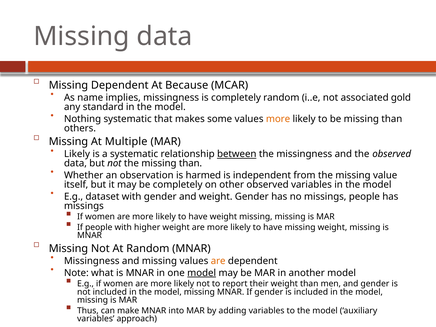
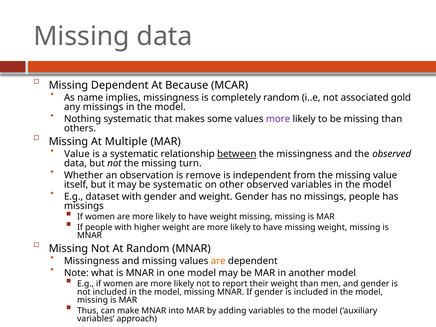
any standard: standard -> missings (103, 107)
more colour: orange -> purple (278, 119)
Likely: Likely -> Value (77, 154)
the missing than: than -> turn (190, 163)
harmed: harmed -> remove (203, 175)
be completely: completely -> systematic (178, 185)
model underline: present -> none (202, 273)
